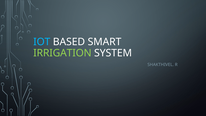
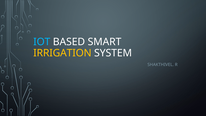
IRRIGATION colour: light green -> yellow (62, 53)
